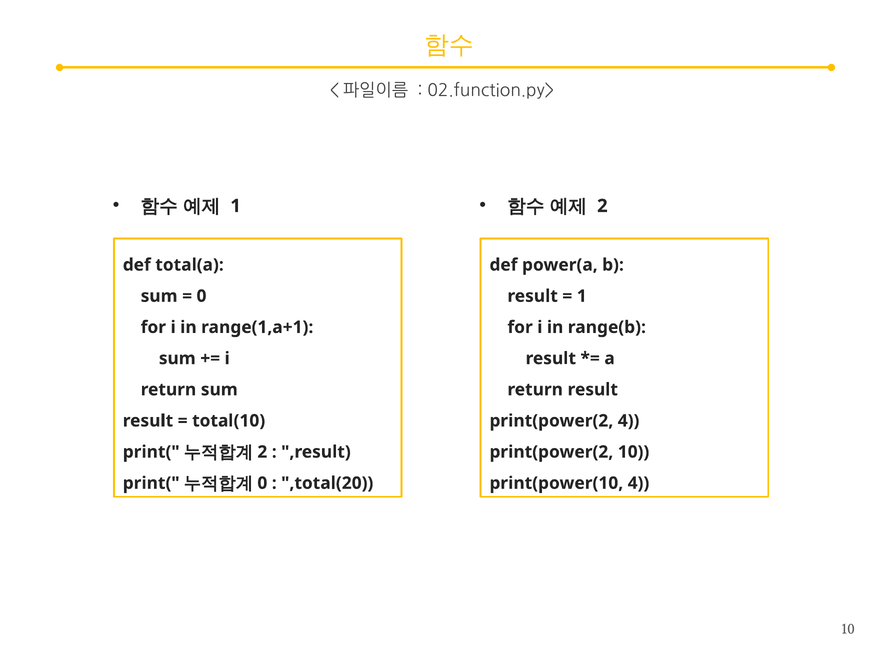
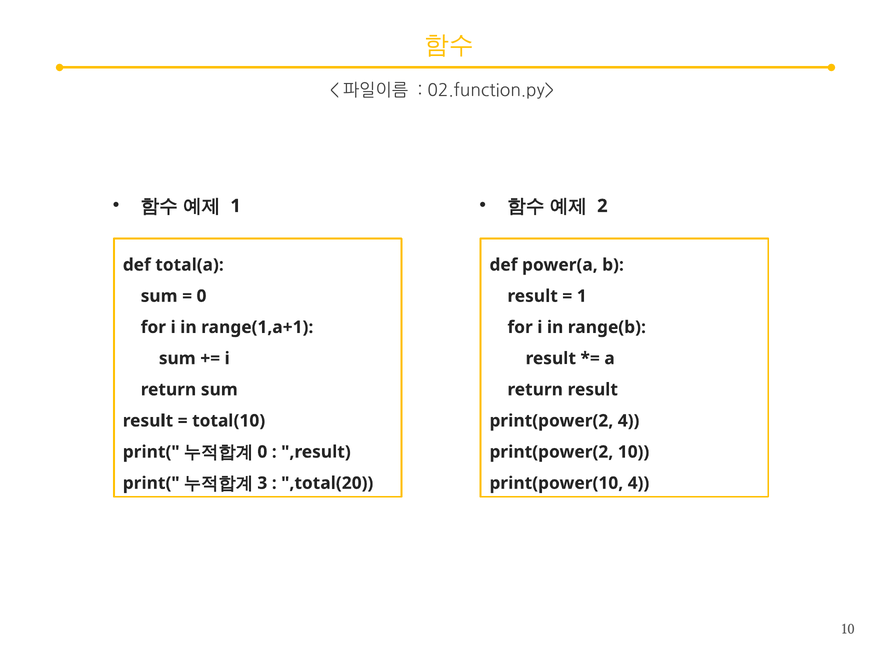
2: 2 -> 0 (262, 452)
0: 0 -> 3 (262, 483)
